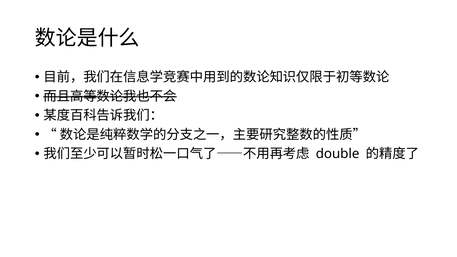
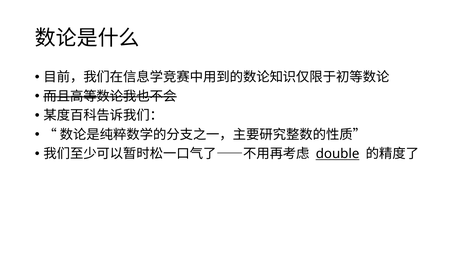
double underline: none -> present (338, 154)
